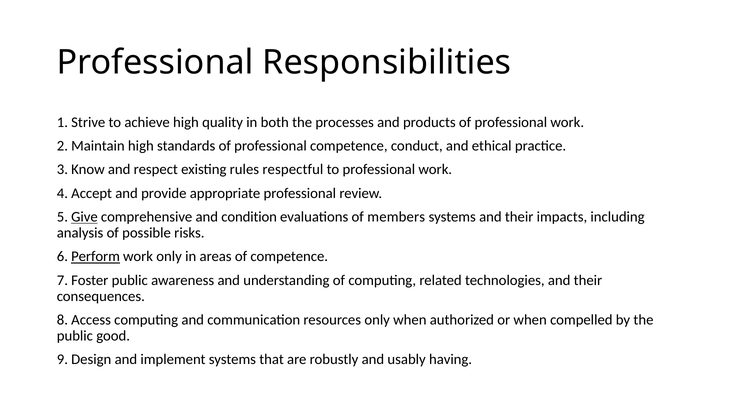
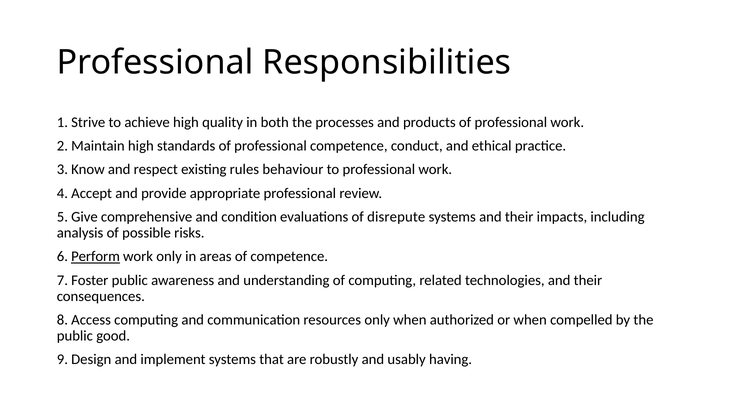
respectful: respectful -> behaviour (293, 170)
Give underline: present -> none (84, 217)
members: members -> disrepute (396, 217)
